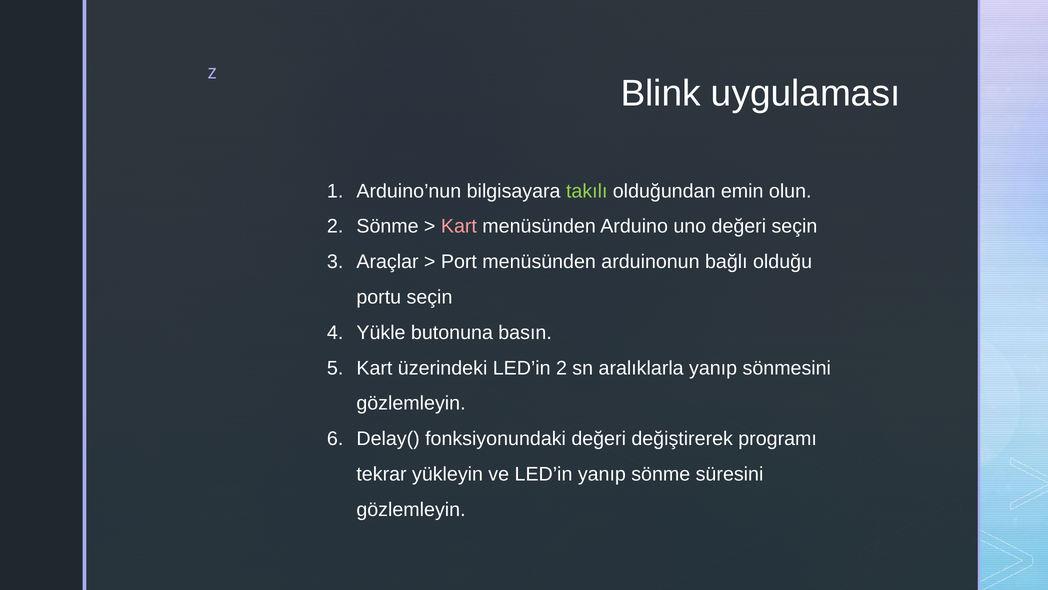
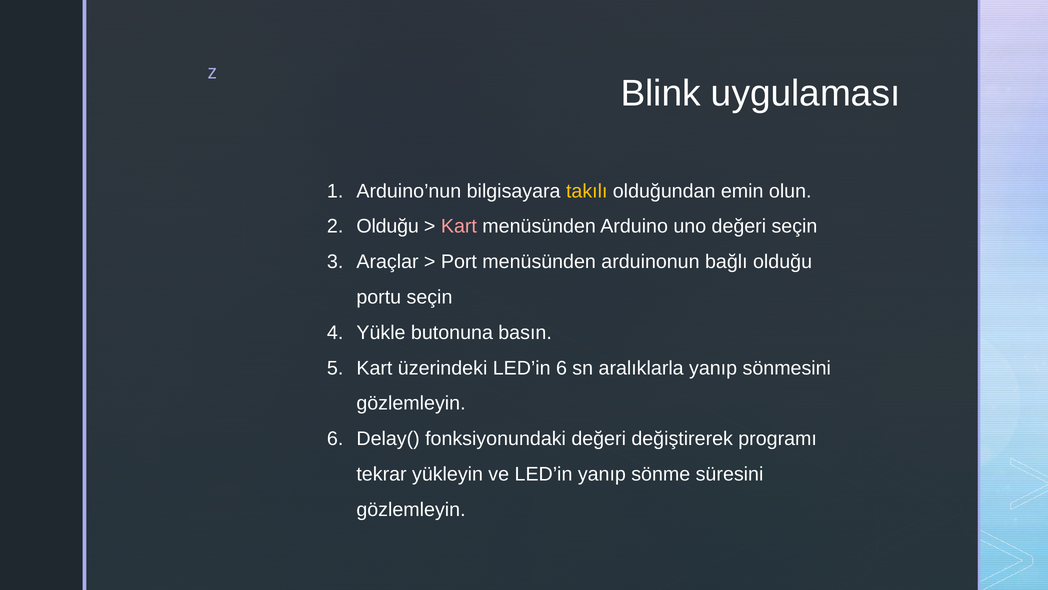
takılı colour: light green -> yellow (587, 191)
Sönme: Sönme -> Olduğu (388, 226)
LED’in 2: 2 -> 6 (561, 368)
